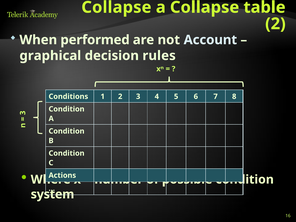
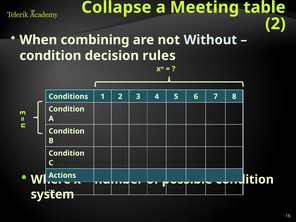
a Collapse: Collapse -> Meeting (205, 7)
performed: performed -> combining (95, 40)
Account: Account -> Without (210, 40)
graphical: graphical -> condition (50, 56)
